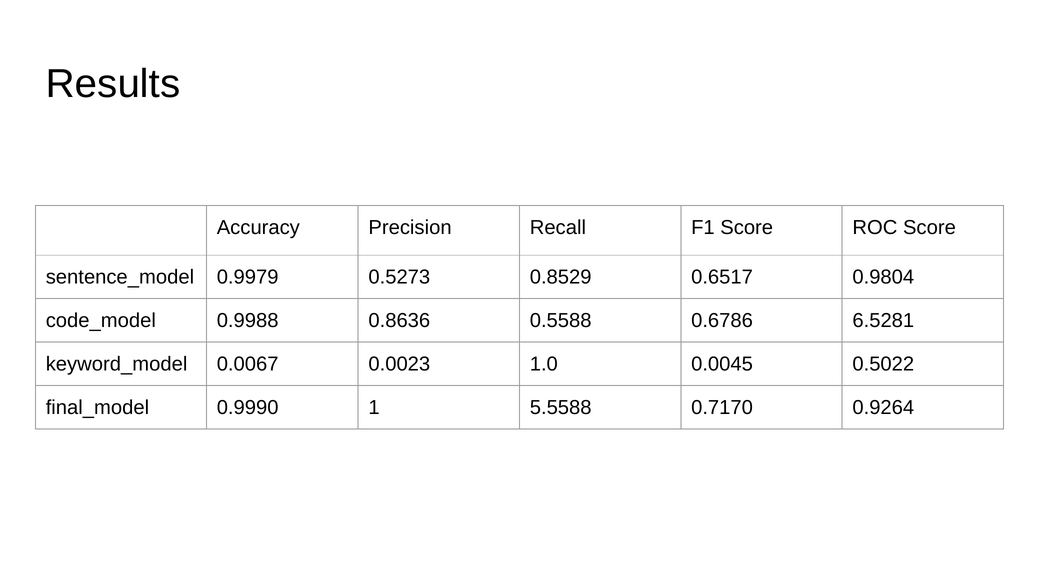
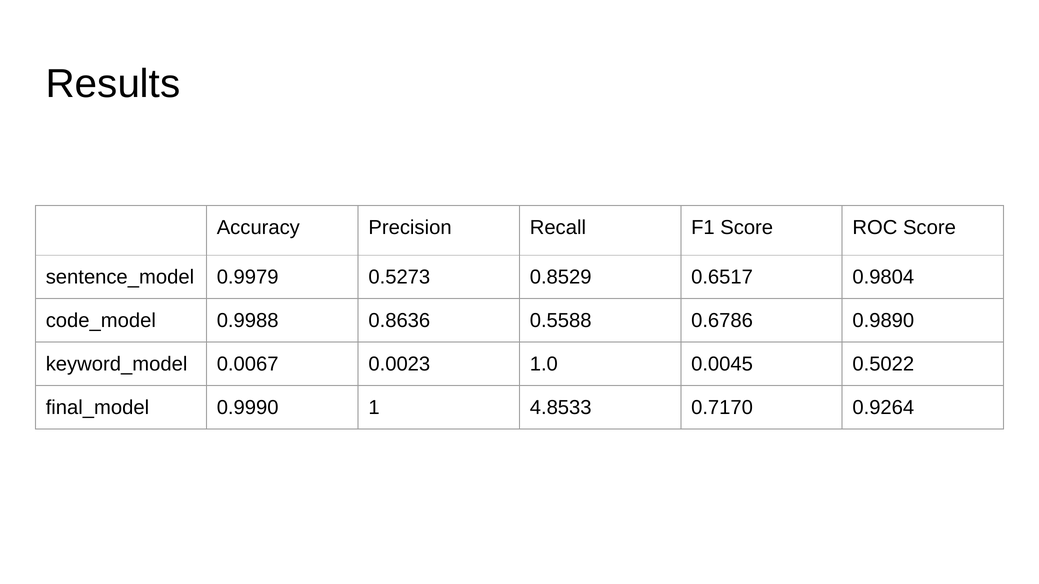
6.5281: 6.5281 -> 0.9890 (883, 321)
5.5588: 5.5588 -> 4.8533 (561, 408)
